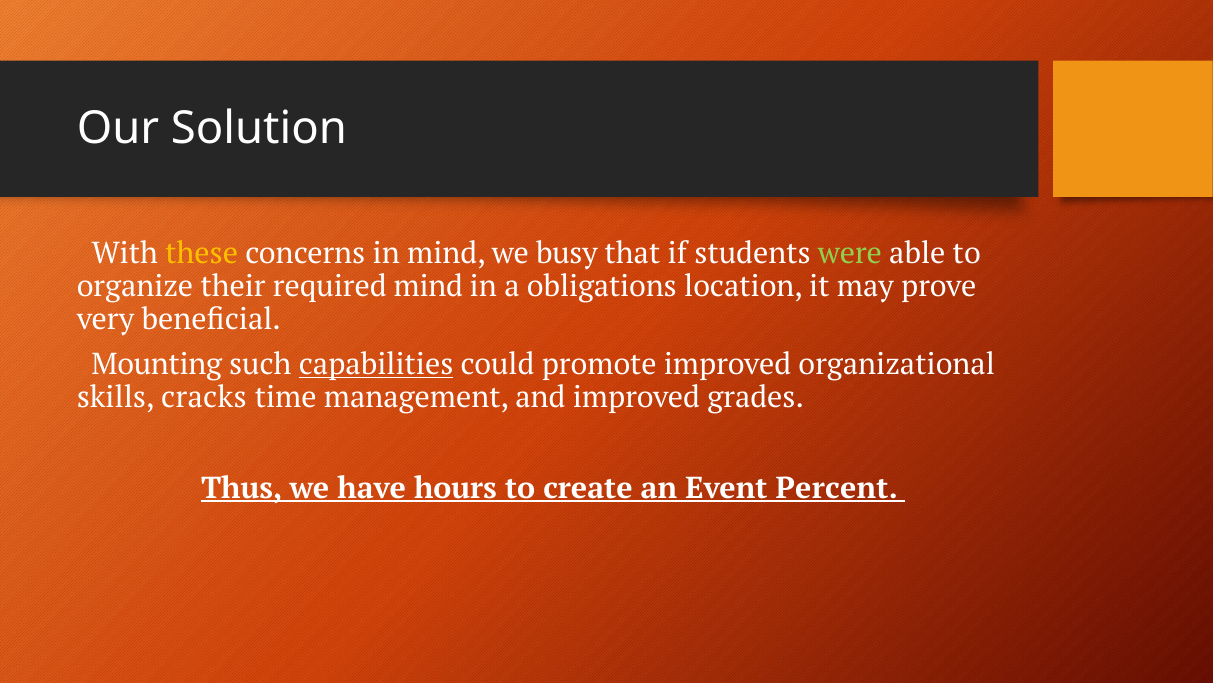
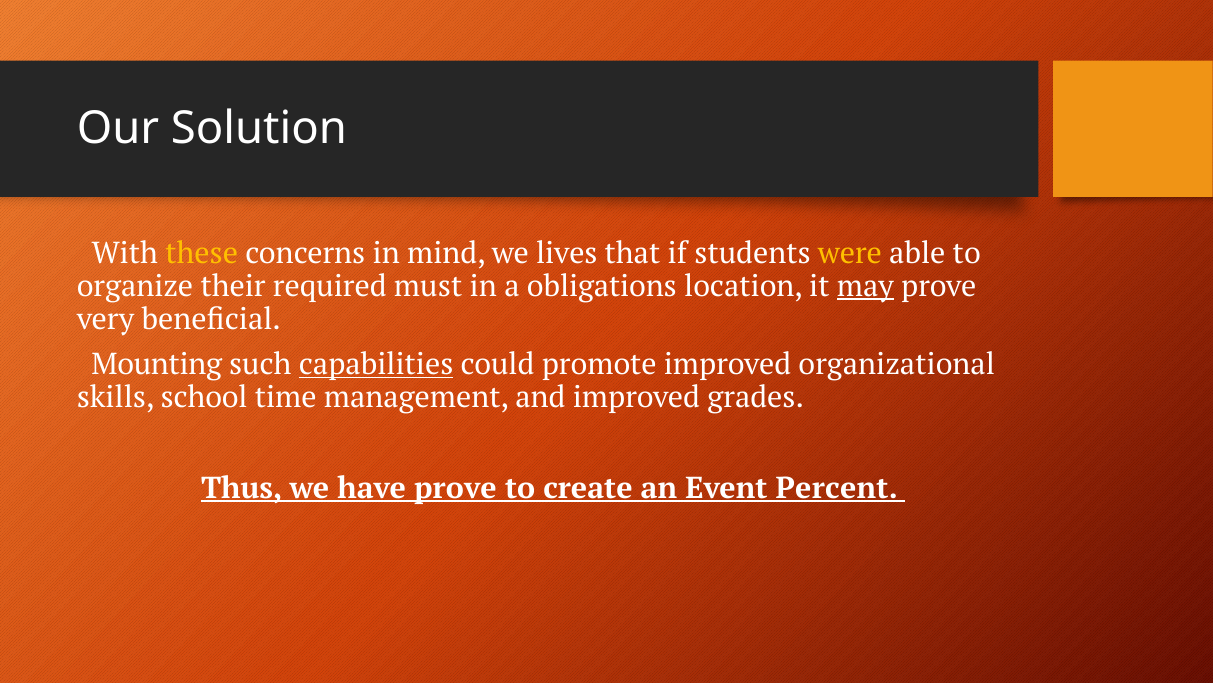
busy: busy -> lives (567, 253)
were colour: light green -> yellow (850, 253)
required mind: mind -> must (428, 286)
may underline: none -> present (865, 286)
cracks: cracks -> school (204, 397)
have hours: hours -> prove (455, 488)
